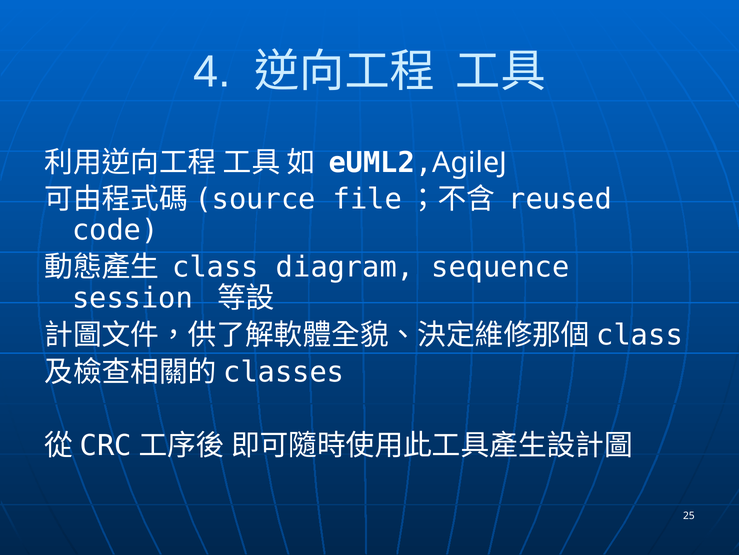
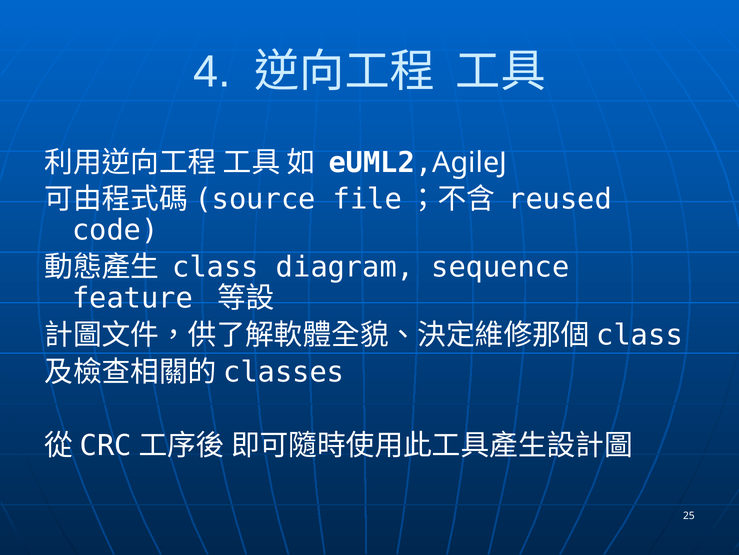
session: session -> feature (132, 298)
